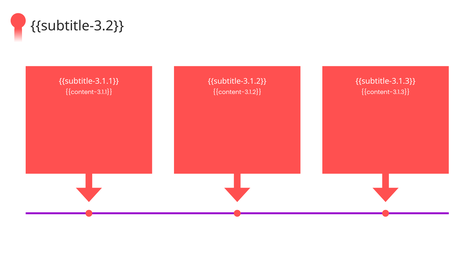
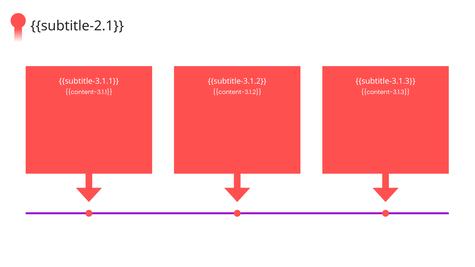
subtitle-3.2: subtitle-3.2 -> subtitle-2.1 (77, 26)
